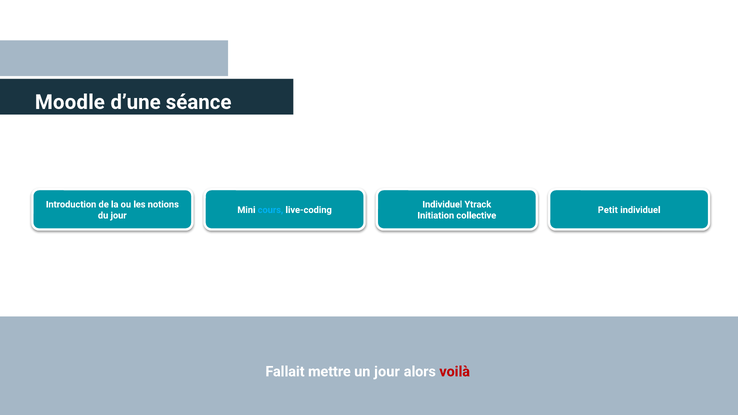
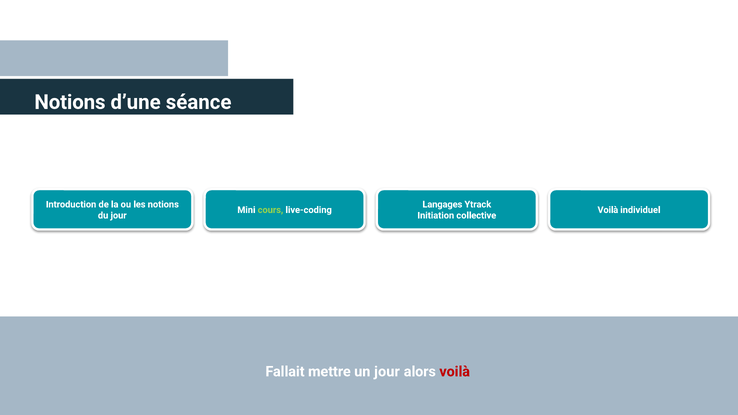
Moodle: Moodle -> Notions (70, 102)
Individuel: Individuel -> Langages (442, 204)
cours colour: light blue -> light green (270, 210)
Petit: Petit -> Voilà (608, 210)
